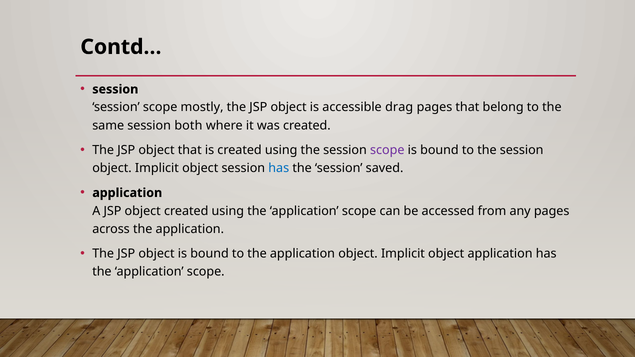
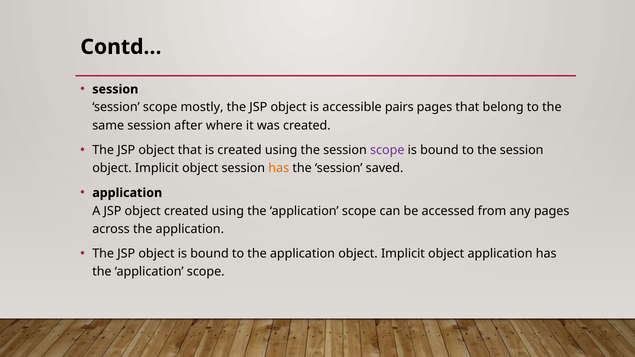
drag: drag -> pairs (399, 107)
both: both -> after (188, 125)
has colour: blue -> orange (279, 168)
